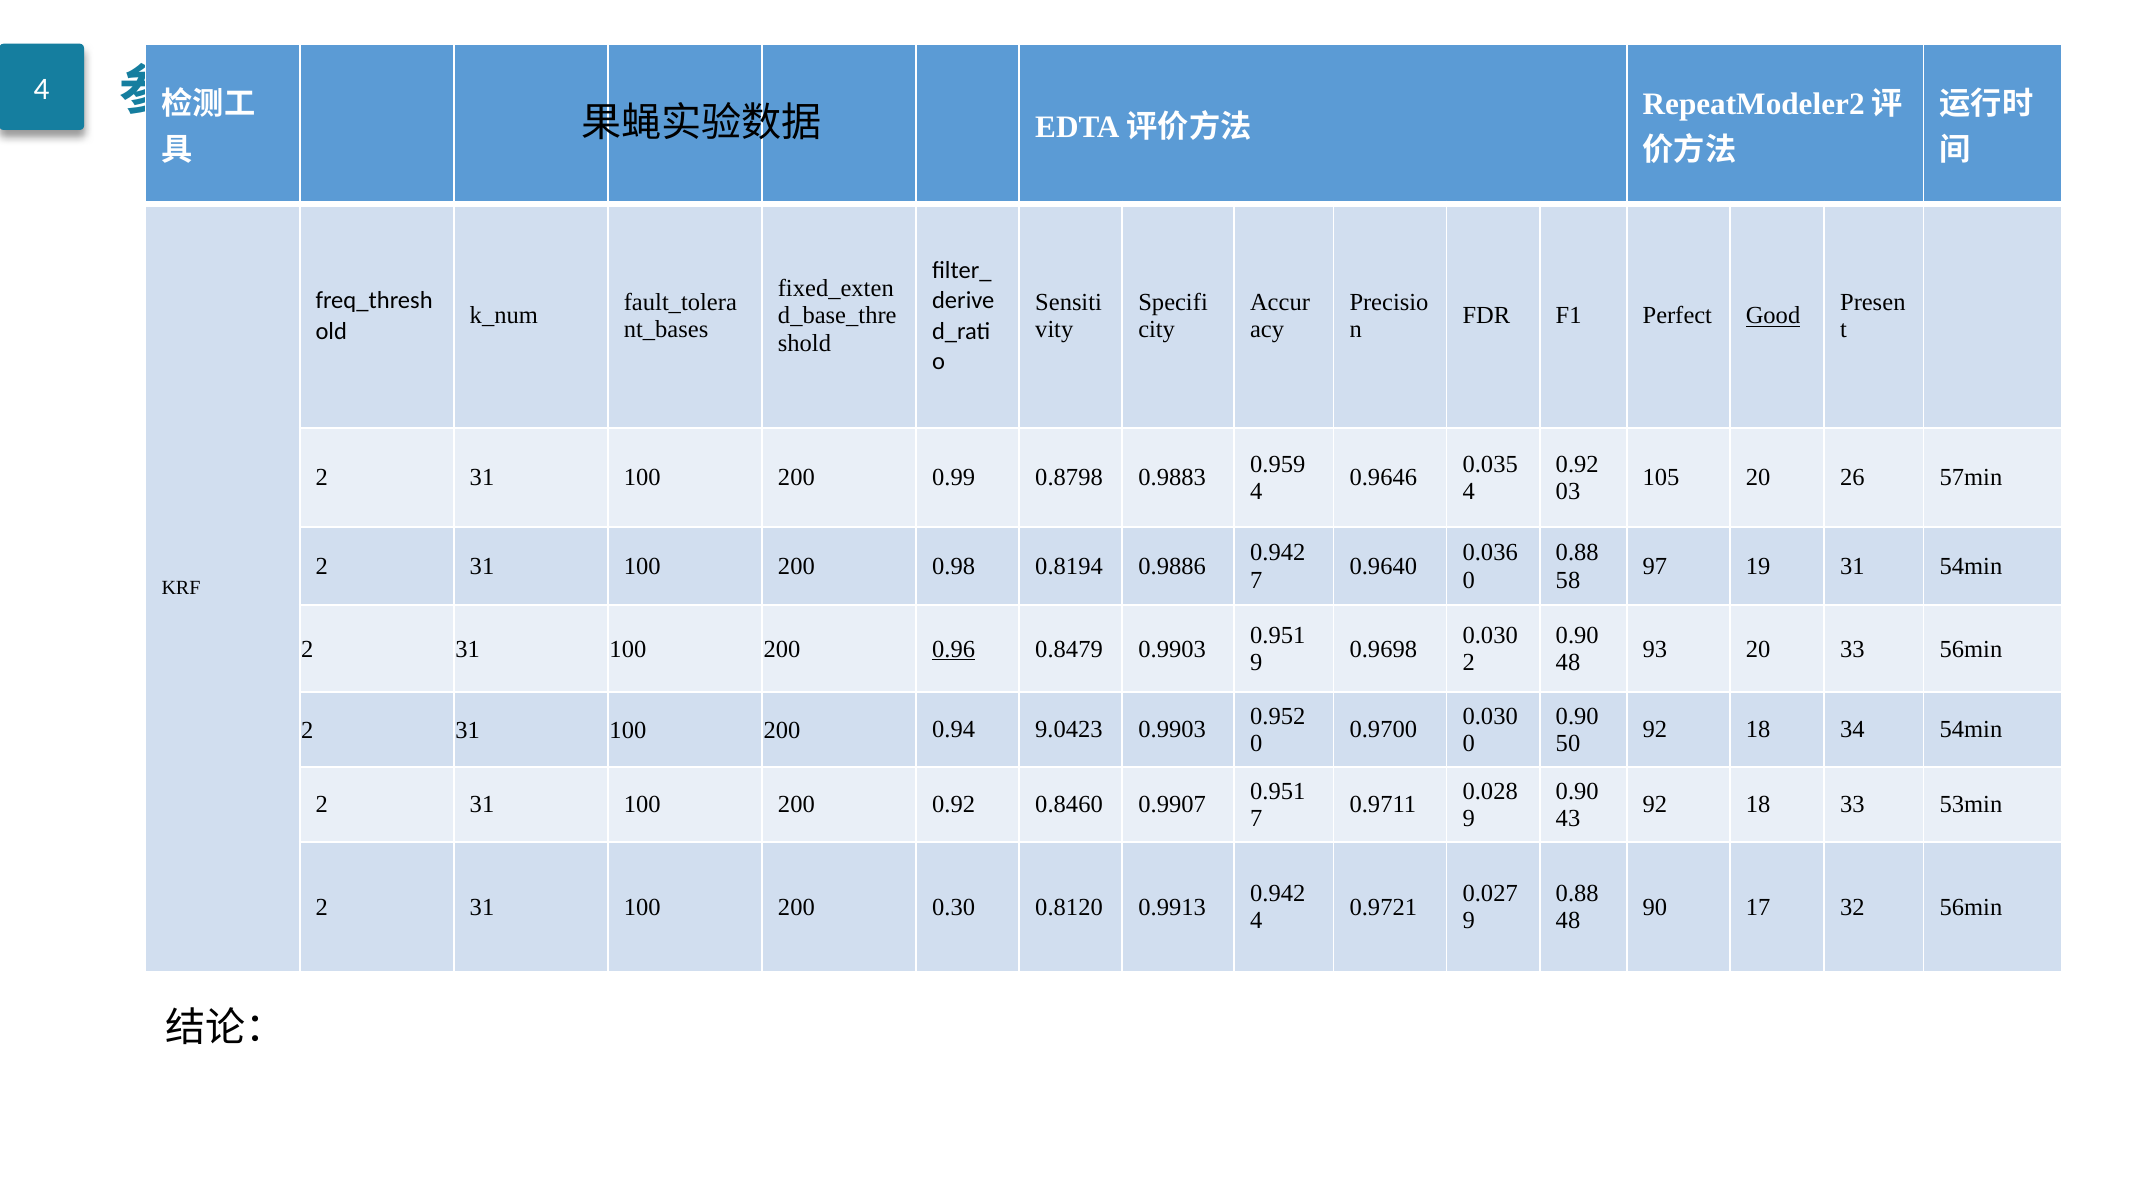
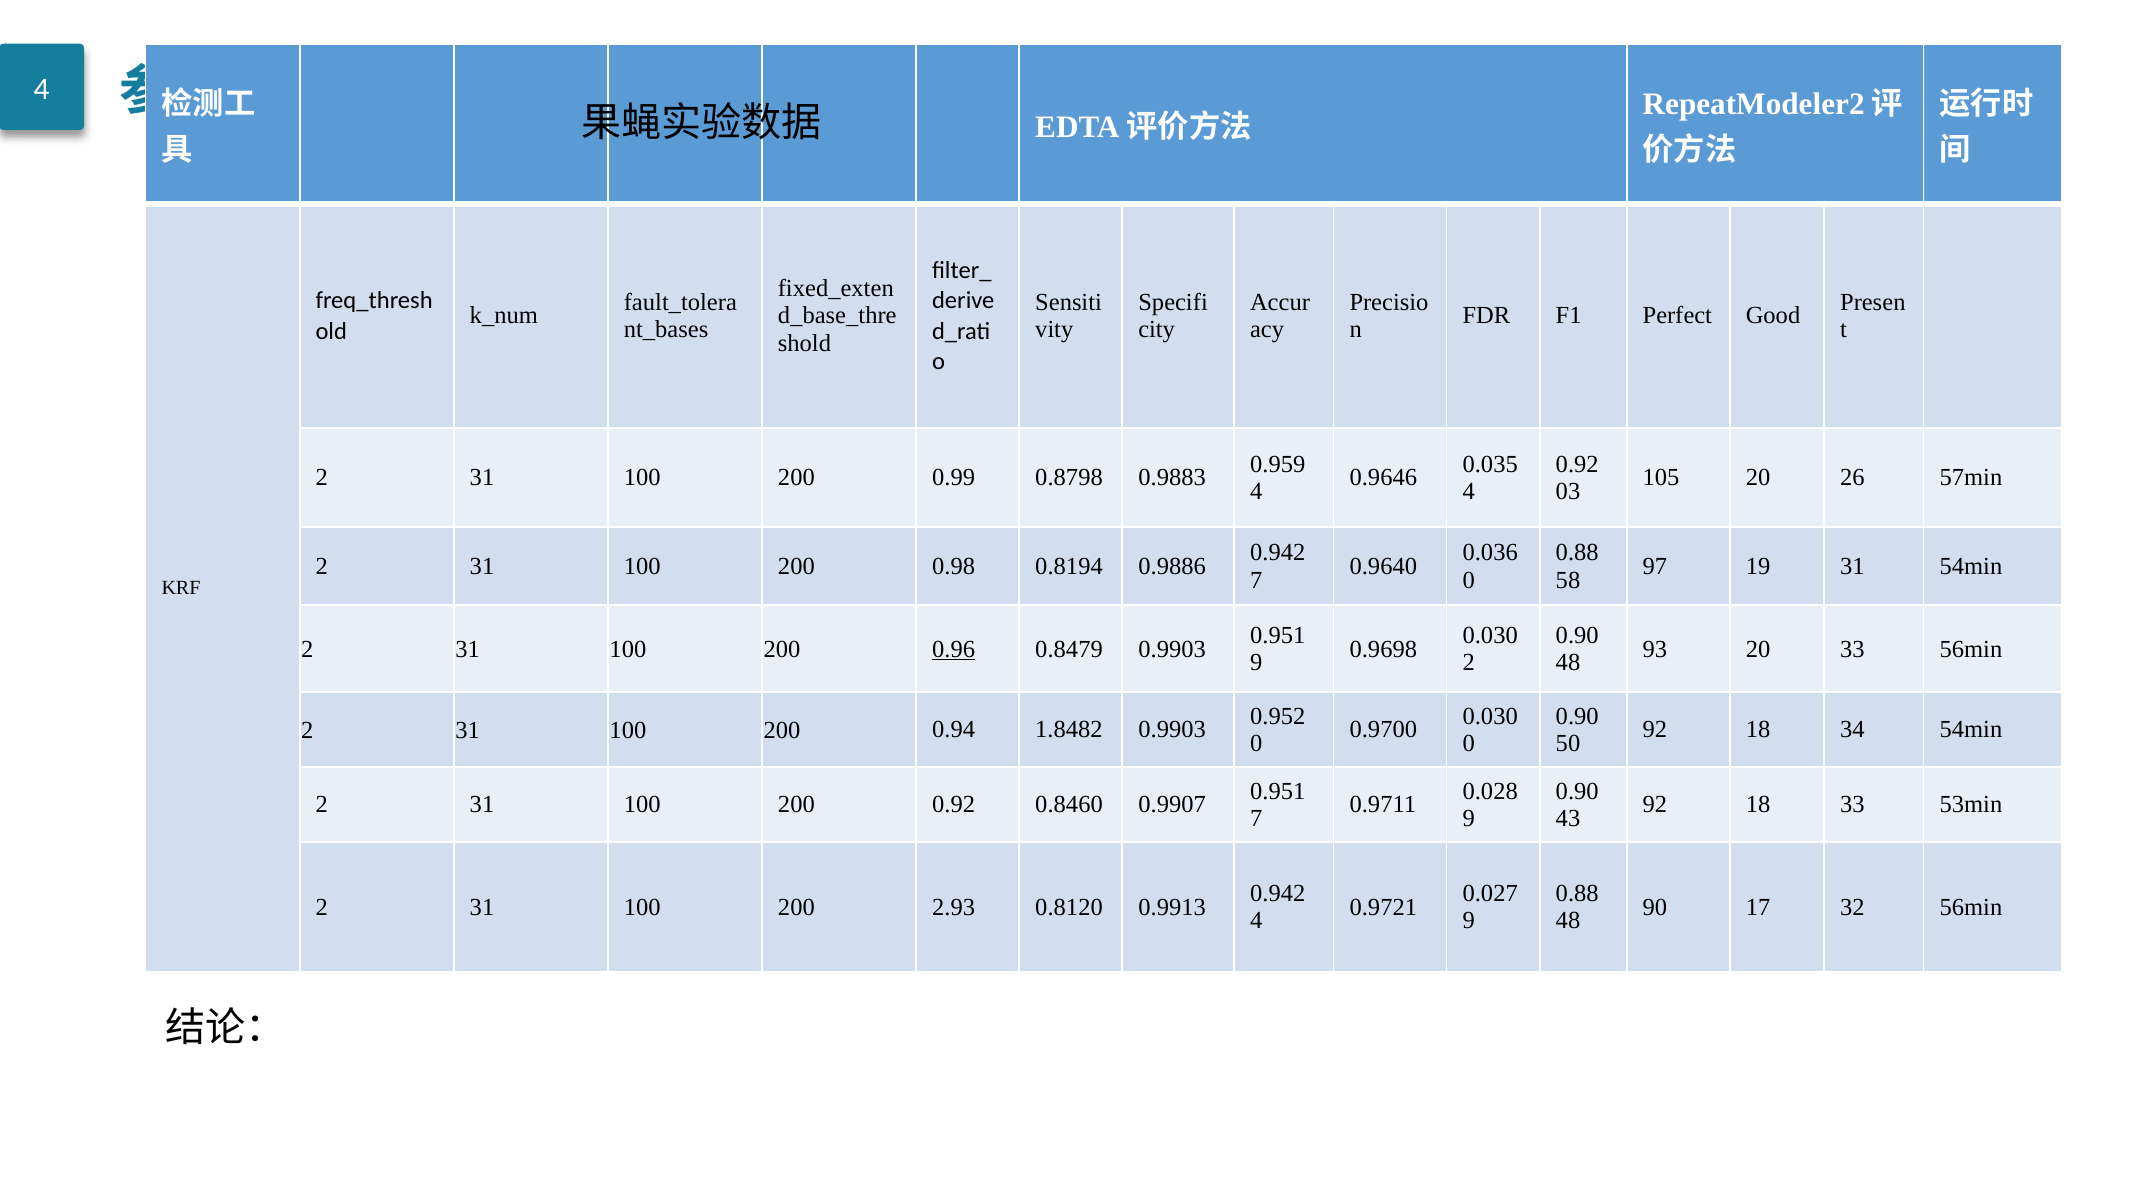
Good underline: present -> none (1773, 316)
9.0423: 9.0423 -> 1.8482 (1069, 730)
0.30: 0.30 -> 2.93 (954, 907)
